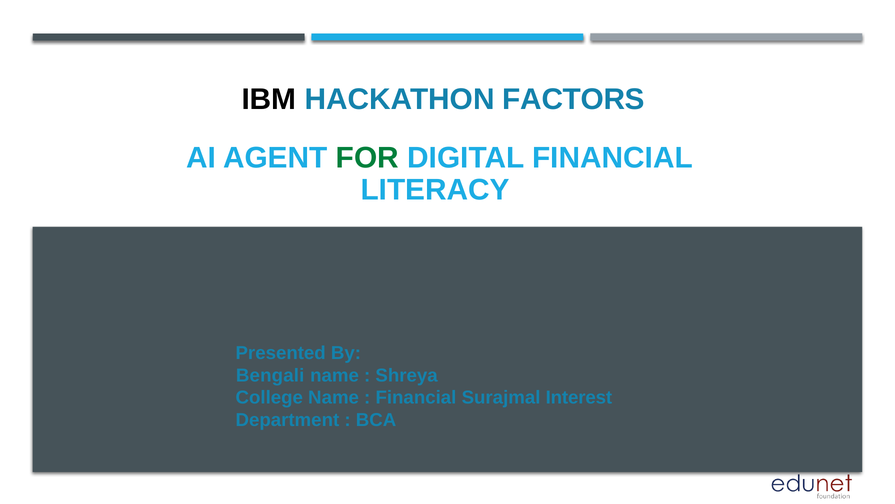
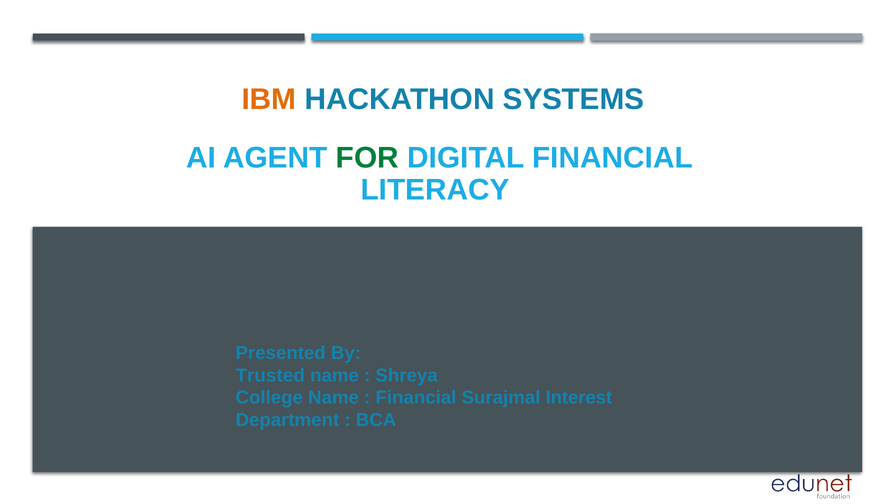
IBM colour: black -> orange (269, 99)
FACTORS: FACTORS -> SYSTEMS (573, 99)
Bengali: Bengali -> Trusted (270, 375)
